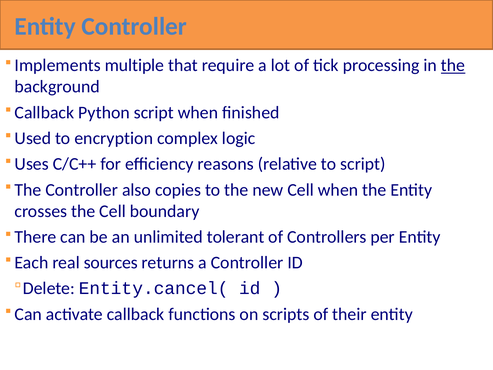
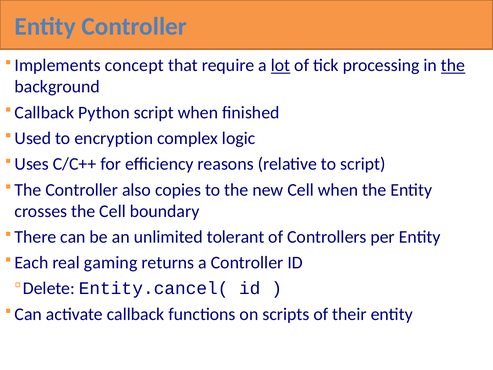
multiple: multiple -> concept (134, 65)
lot underline: none -> present (281, 65)
sources: sources -> gaming (111, 263)
